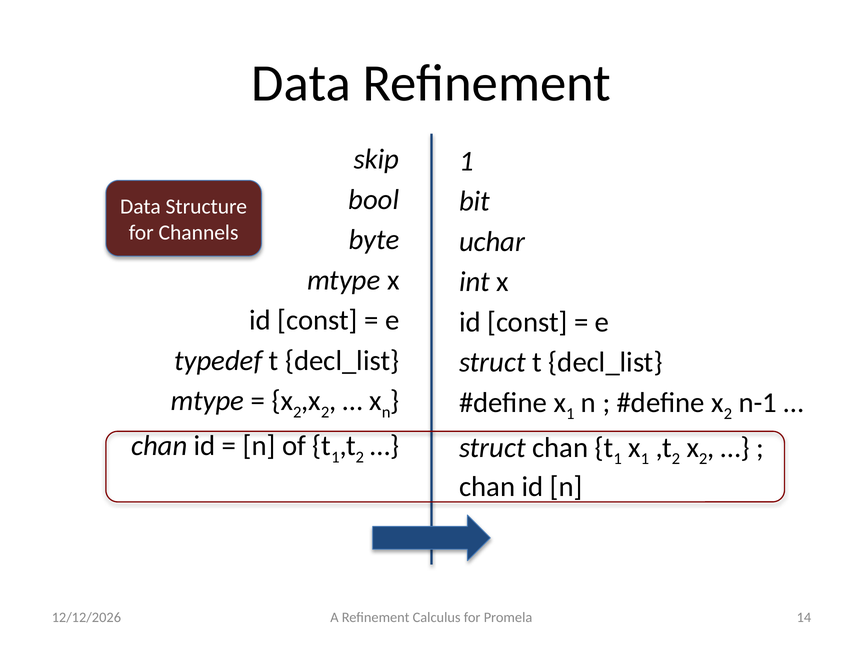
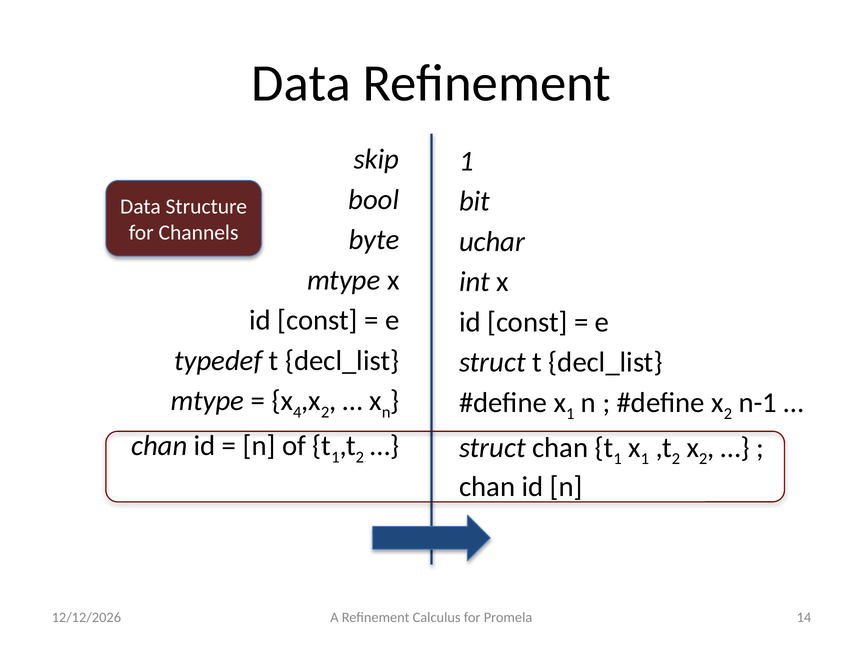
2: 2 -> 4 (297, 412)
